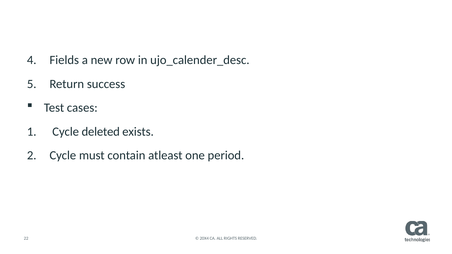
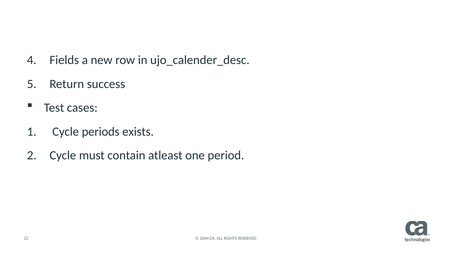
deleted: deleted -> periods (101, 132)
